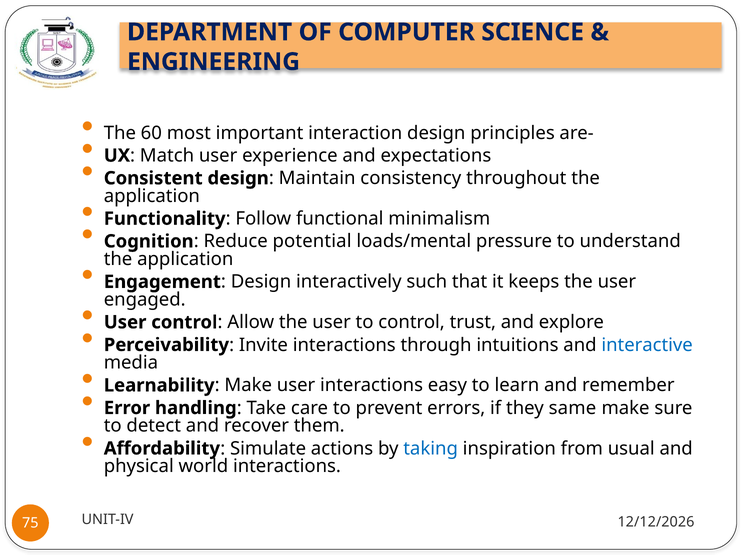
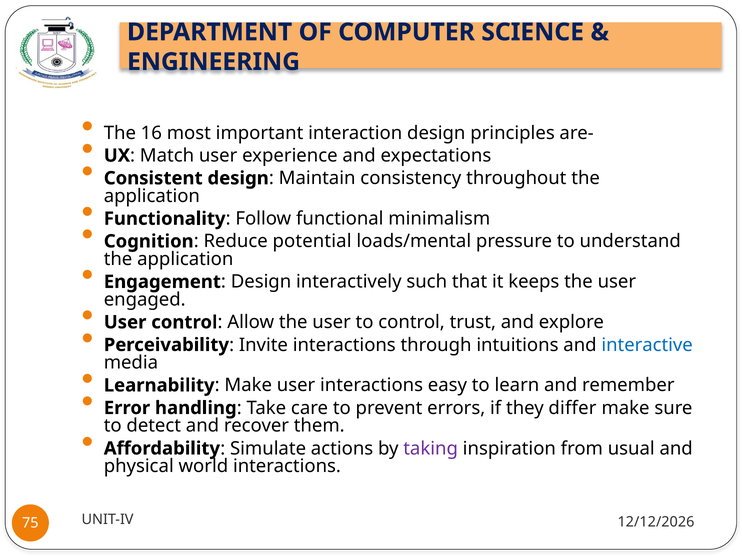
60: 60 -> 16 (151, 133)
same: same -> differ (572, 408)
taking colour: blue -> purple (431, 448)
